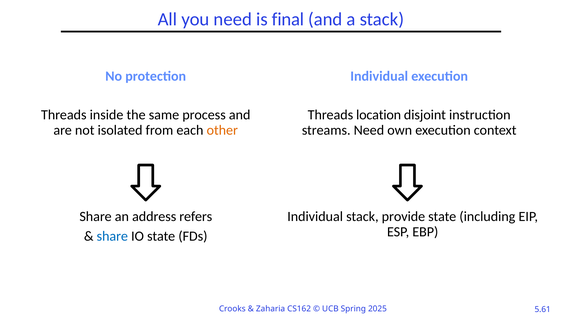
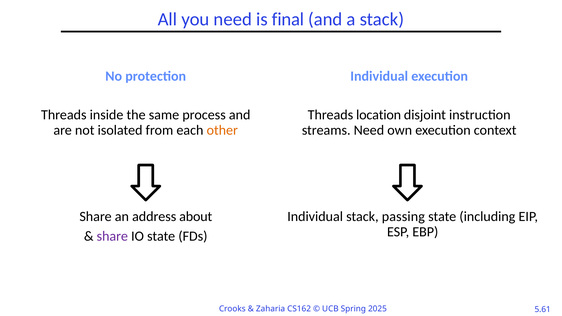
refers: refers -> about (196, 217)
provide: provide -> passing (403, 217)
share colour: blue -> purple (112, 236)
